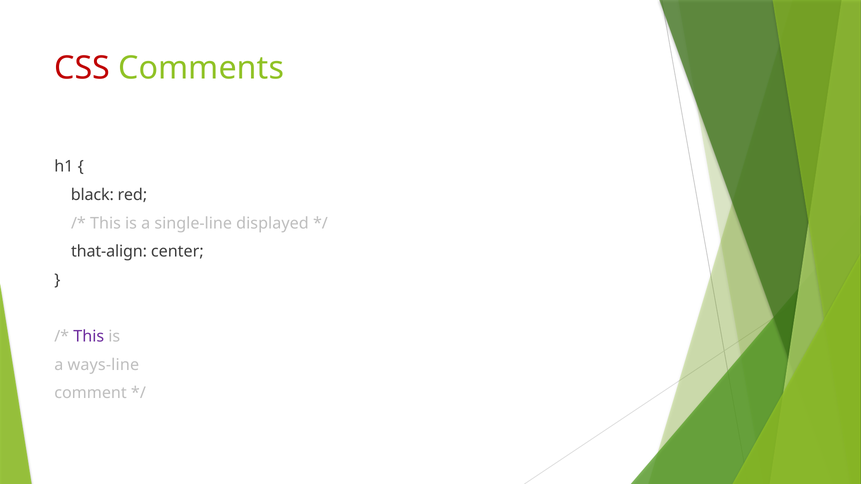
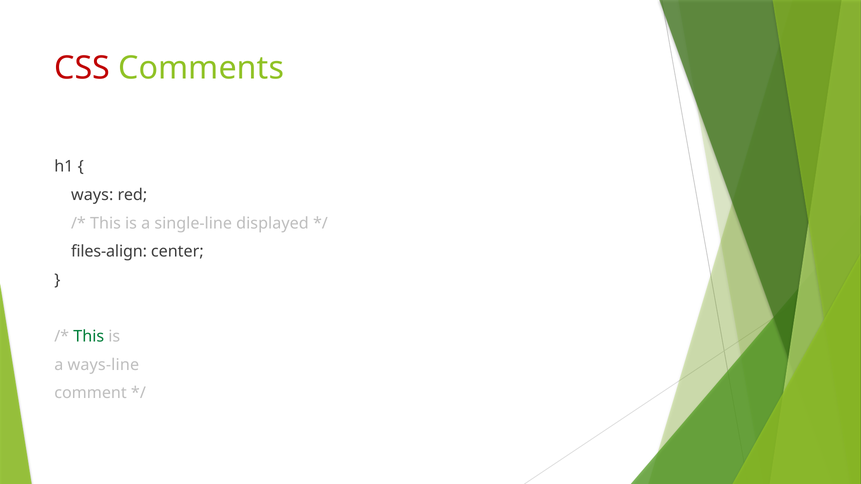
black: black -> ways (92, 195)
that-align: that-align -> files-align (109, 252)
This colour: purple -> green (89, 337)
